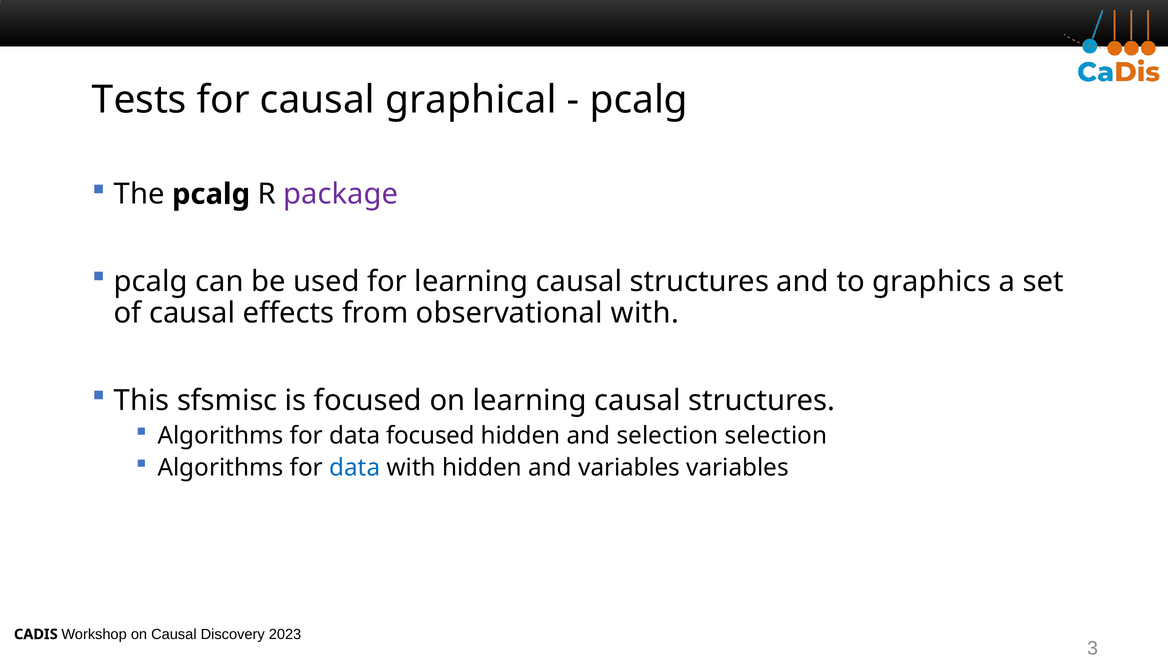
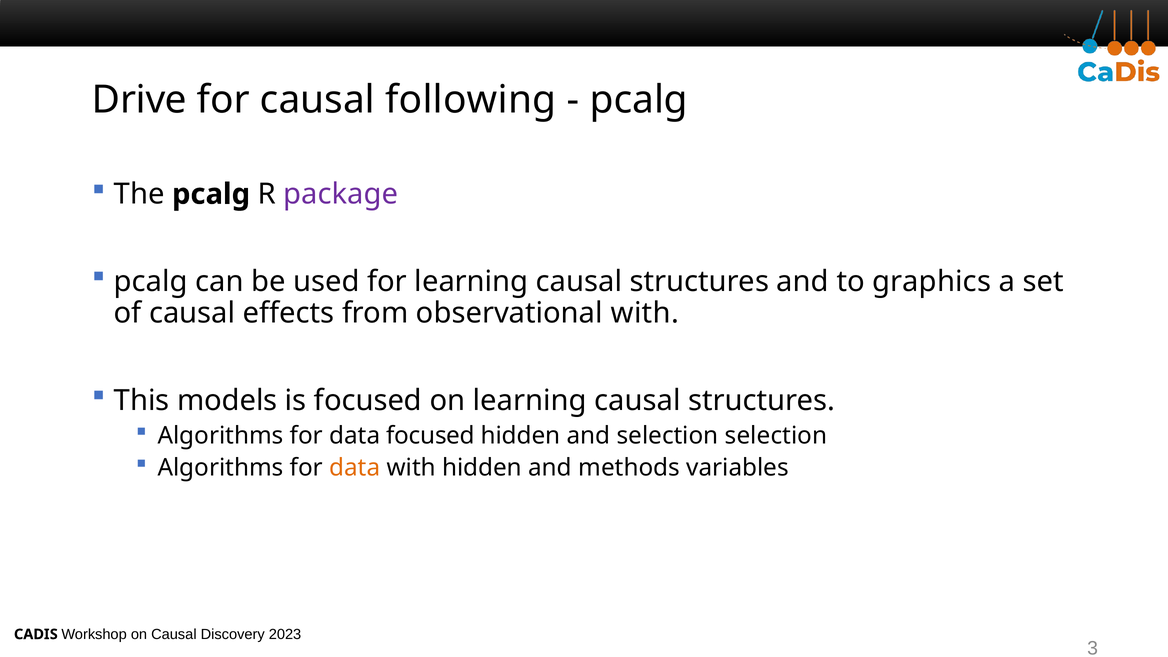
Tests: Tests -> Drive (139, 100)
graphical: graphical -> following (471, 100)
sfsmisc: sfsmisc -> models (227, 401)
data colour: blue -> orange (355, 468)
and variables: variables -> methods (629, 468)
